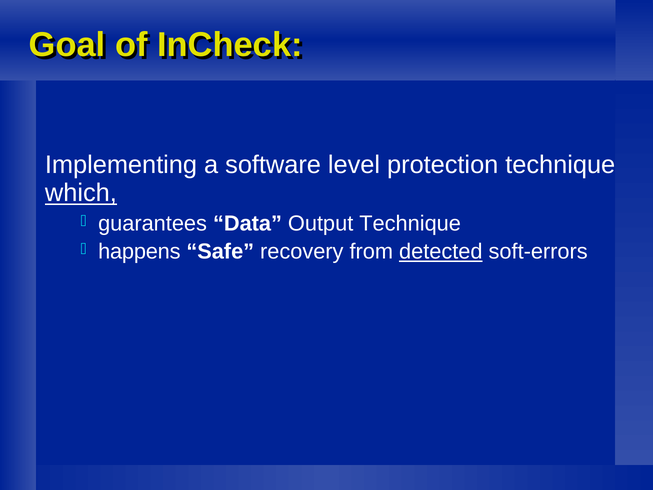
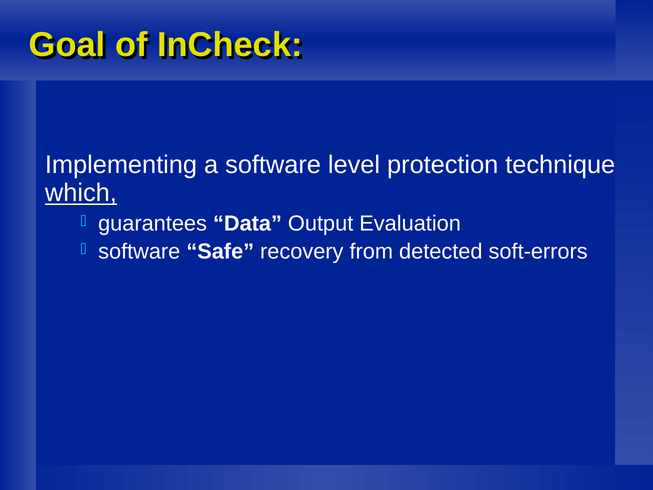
Output Technique: Technique -> Evaluation (410, 223)
happens: happens -> software (139, 252)
detected underline: present -> none (441, 252)
